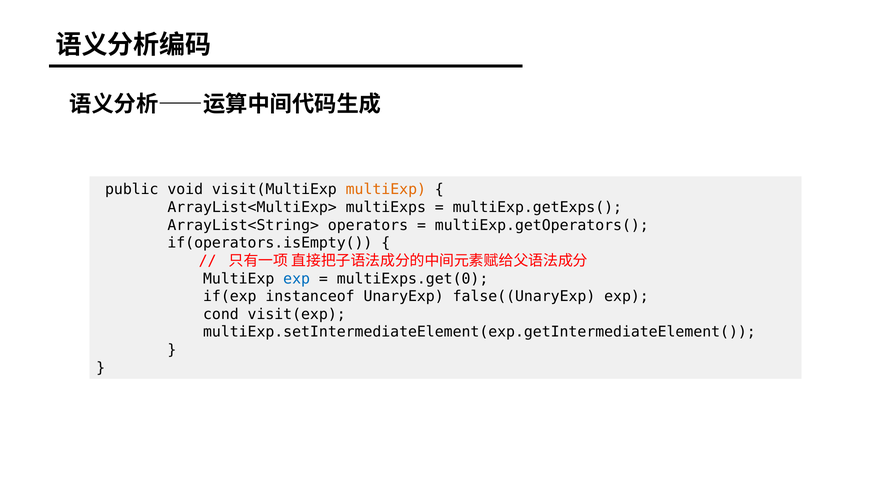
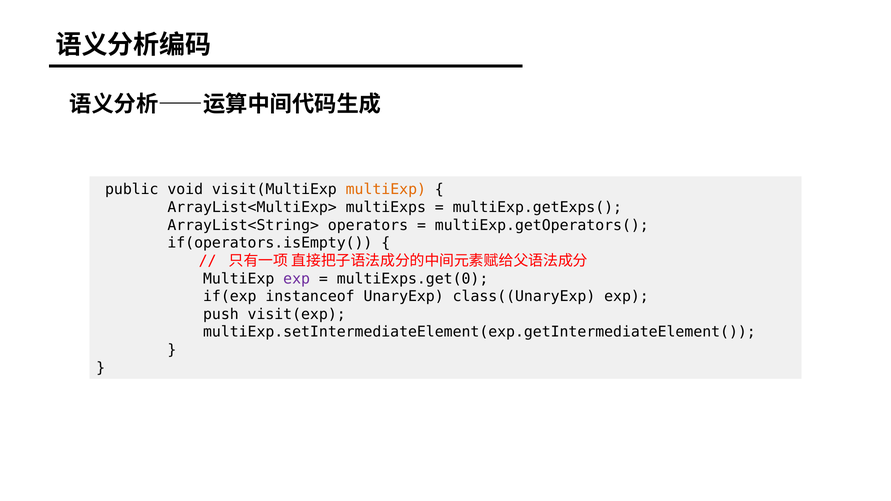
exp colour: blue -> purple (297, 279)
false((UnaryExp: false((UnaryExp -> class((UnaryExp (524, 297)
cond: cond -> push (221, 314)
